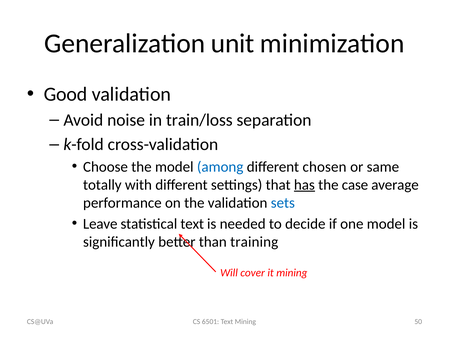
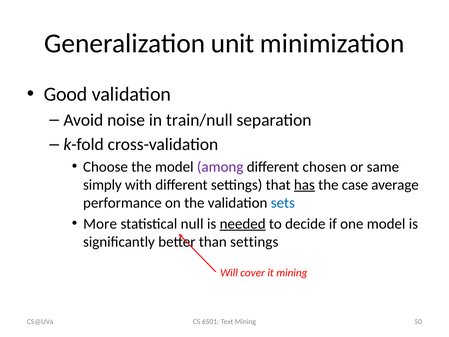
train/loss: train/loss -> train/null (199, 120)
among colour: blue -> purple (220, 167)
totally: totally -> simply (102, 185)
Leave: Leave -> More (100, 224)
statistical text: text -> null (192, 224)
needed underline: none -> present (243, 224)
than training: training -> settings (254, 242)
